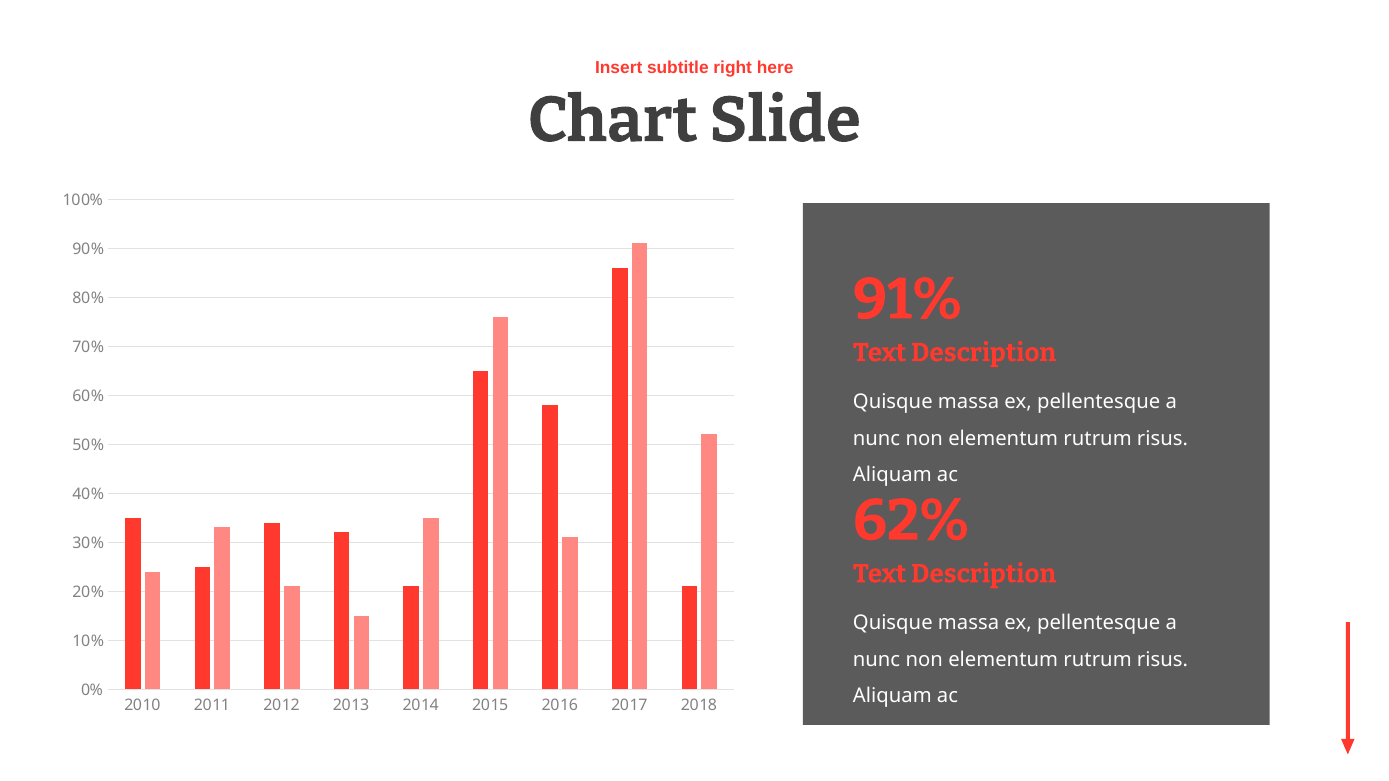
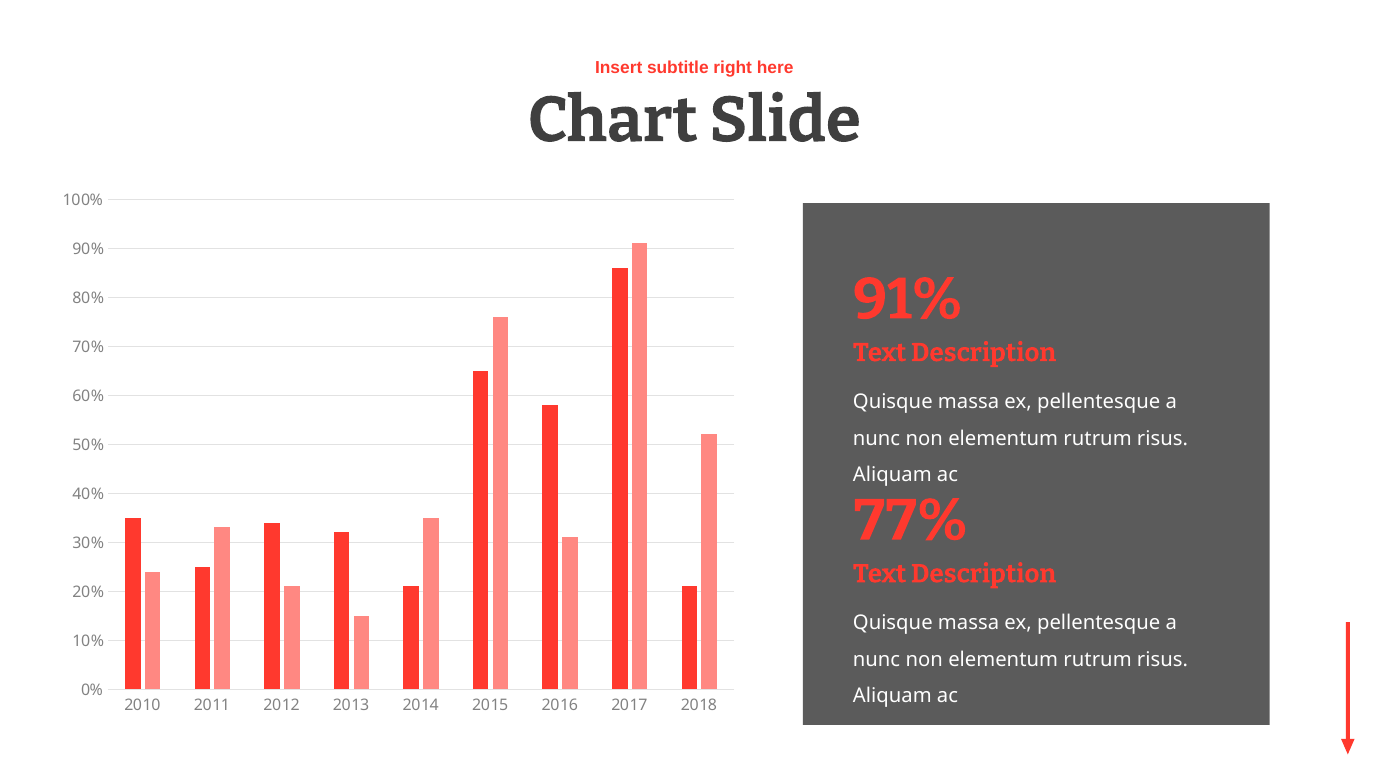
62%: 62% -> 77% (911, 521)
